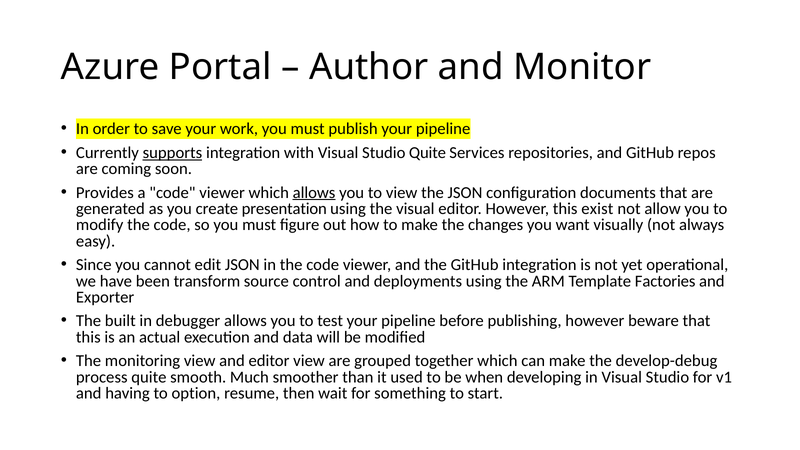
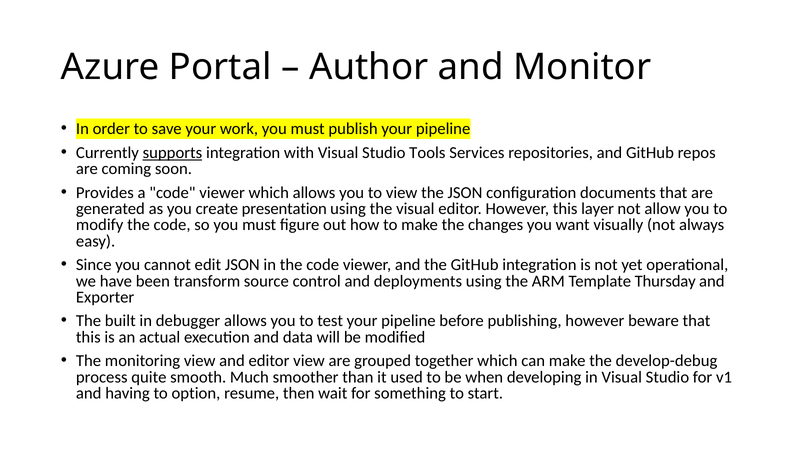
Studio Quite: Quite -> Tools (427, 153)
allows underline: present -> none (314, 193)
exist: exist -> layer (598, 209)
Factories: Factories -> Thursday (665, 281)
